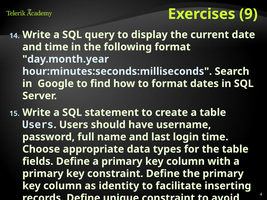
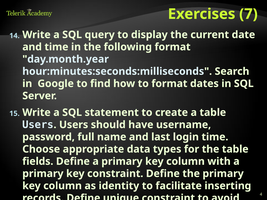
9: 9 -> 7 (248, 14)
